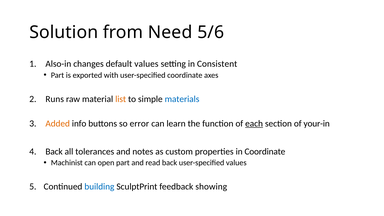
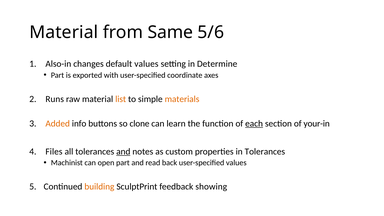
Solution: Solution -> Material (64, 32)
Need: Need -> Same (170, 32)
Consistent: Consistent -> Determine (217, 64)
materials colour: blue -> orange (182, 99)
error: error -> clone (140, 124)
Back: Back -> Files (54, 151)
and underline: none -> present (123, 151)
in Coordinate: Coordinate -> Tolerances (265, 151)
building colour: blue -> orange (99, 187)
